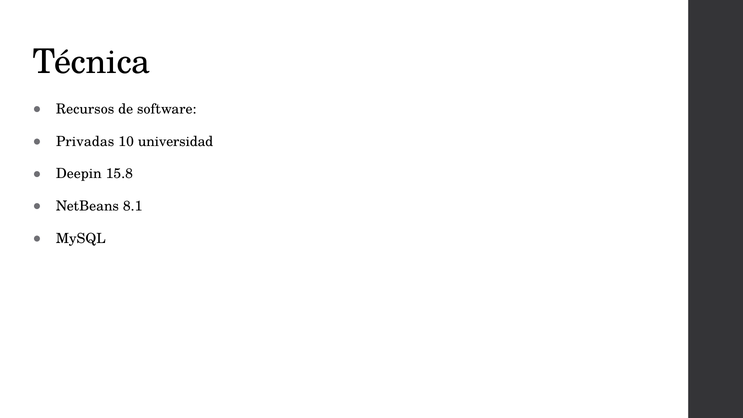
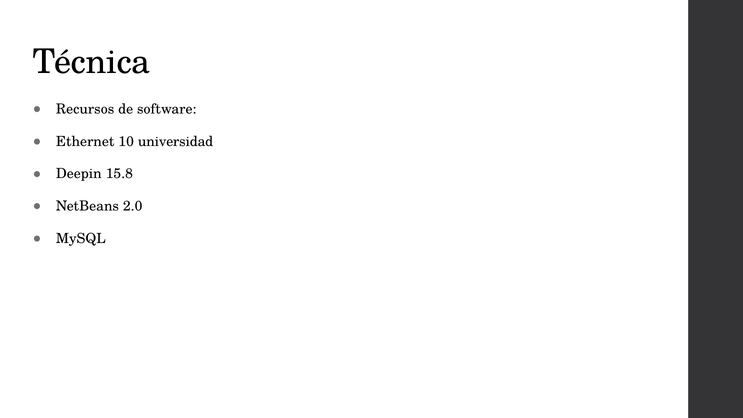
Privadas: Privadas -> Ethernet (85, 142)
8.1: 8.1 -> 2.0 (133, 206)
